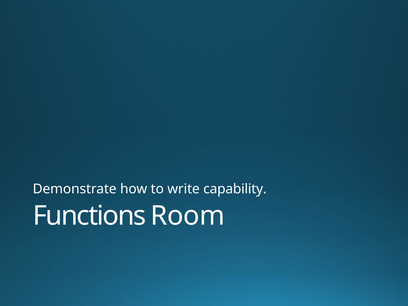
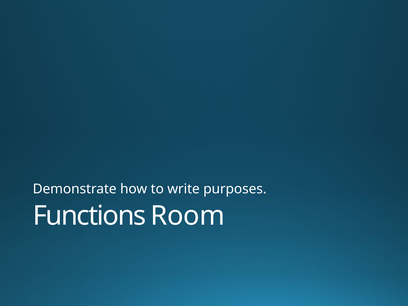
capability: capability -> purposes (235, 189)
